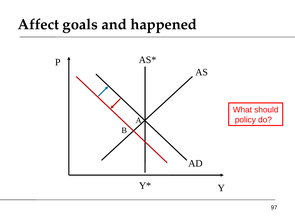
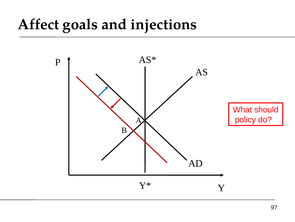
happened: happened -> injections (164, 24)
